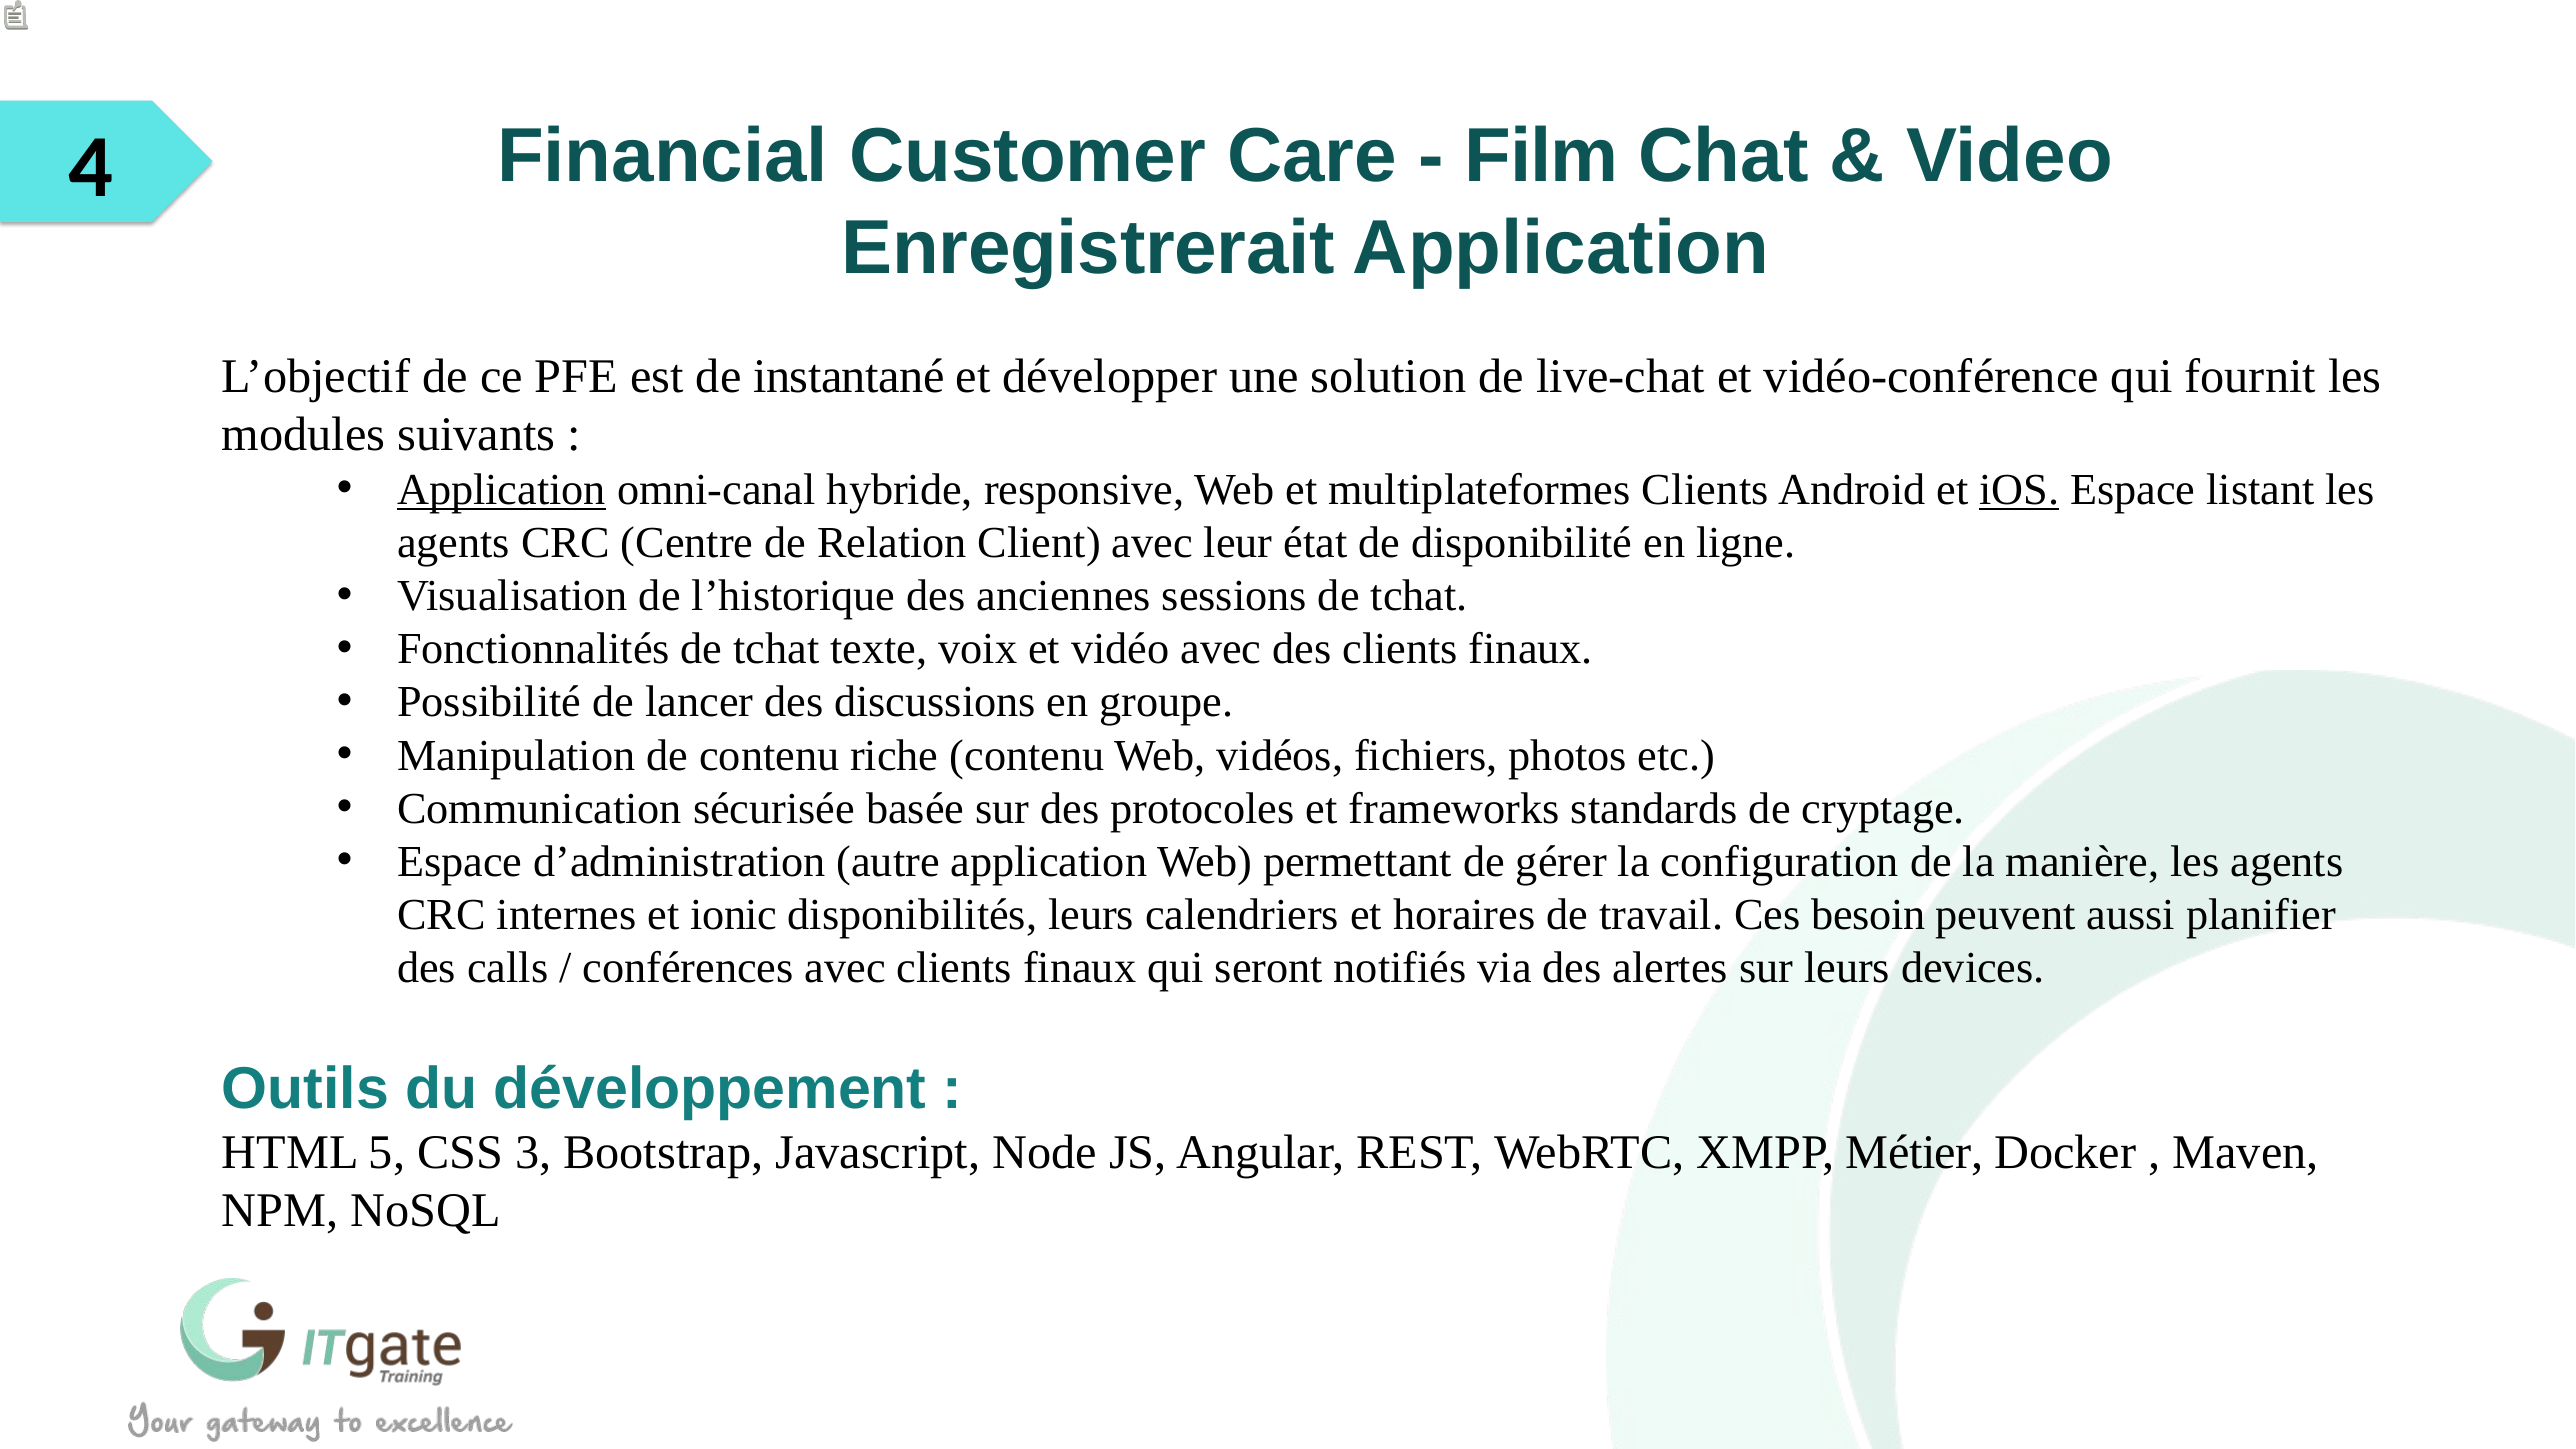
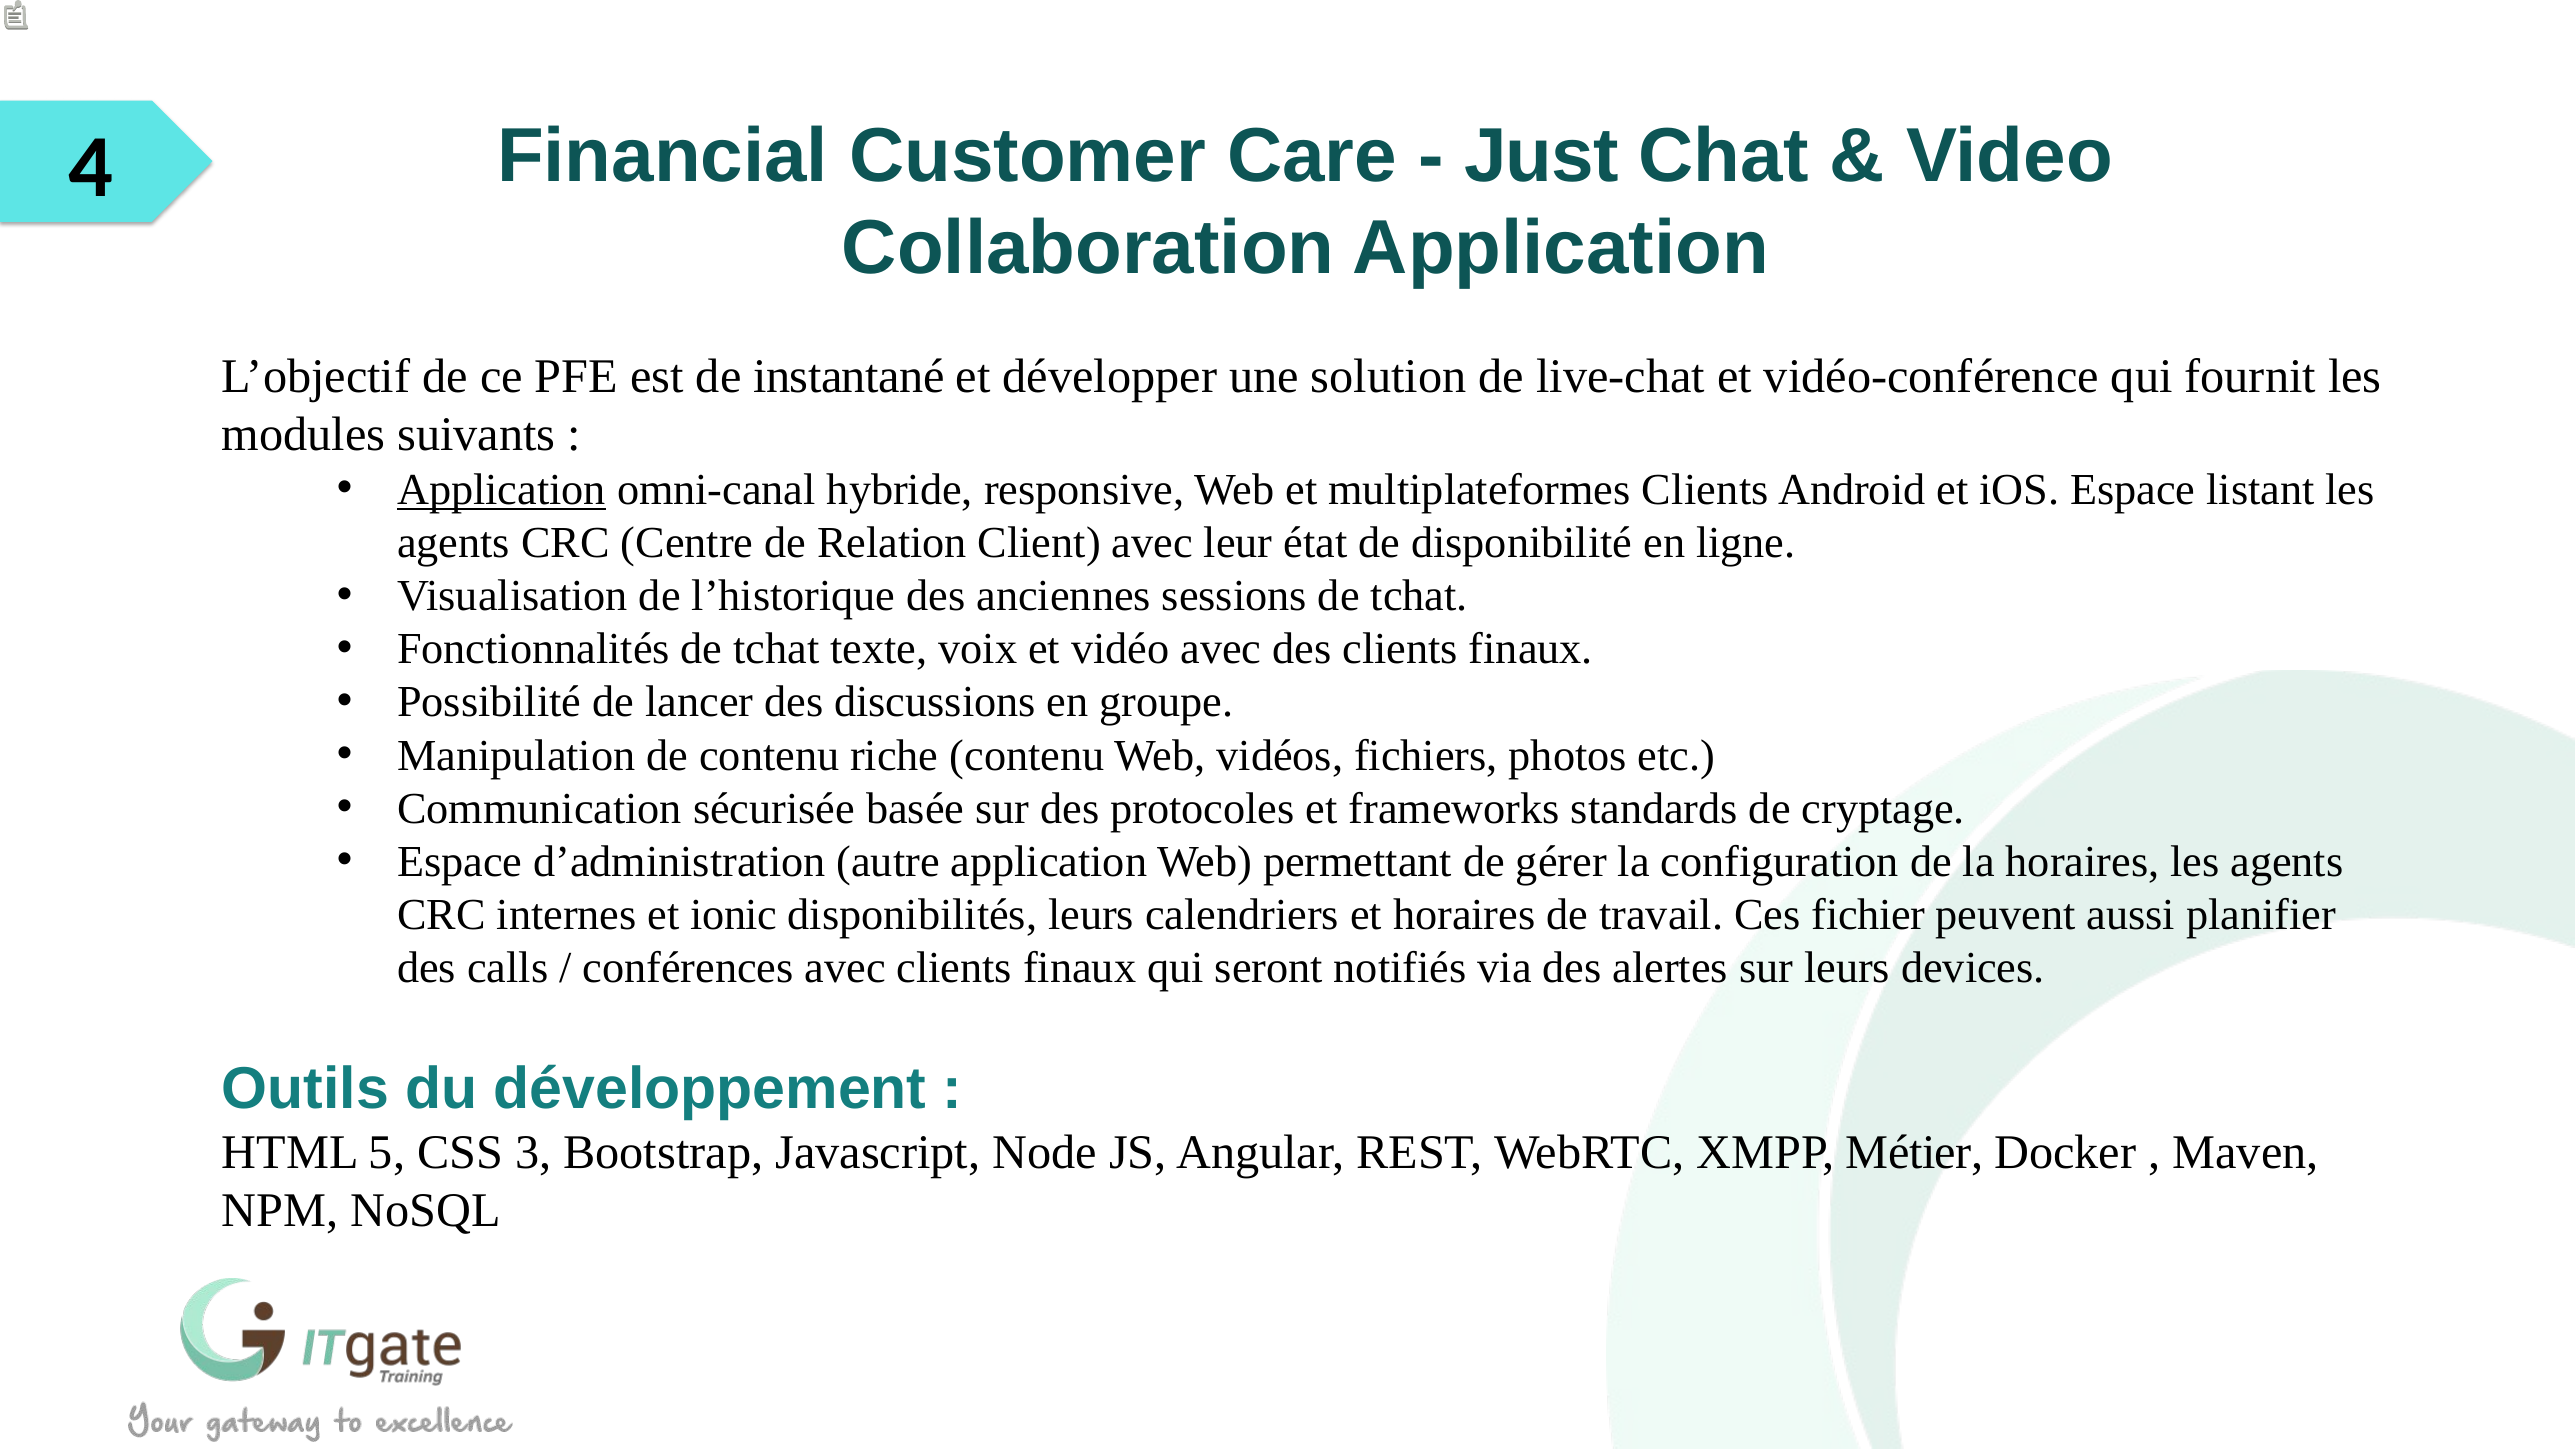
Film: Film -> Just (1542, 156)
Enregistrerait: Enregistrerait -> Collaboration (1088, 248)
iOS underline: present -> none (2019, 490)
la manière: manière -> horaires (2083, 862)
besoin: besoin -> fichier (1868, 915)
